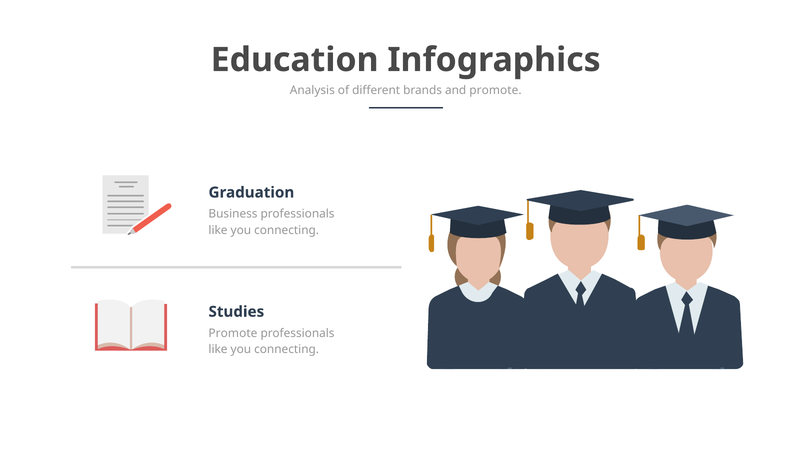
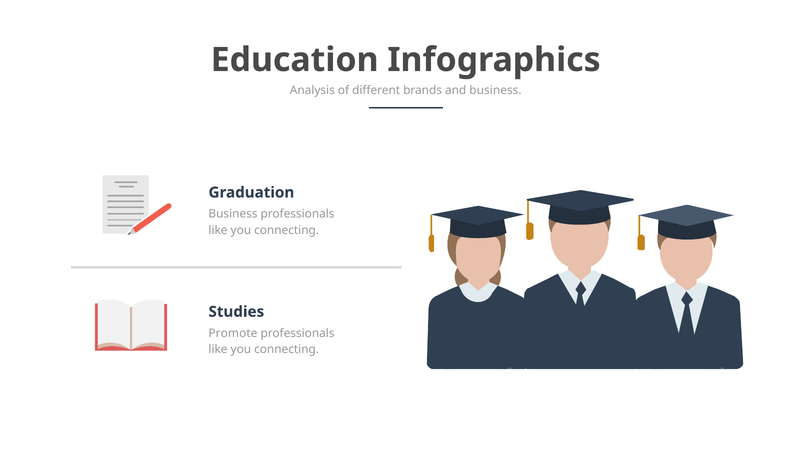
and promote: promote -> business (495, 90)
